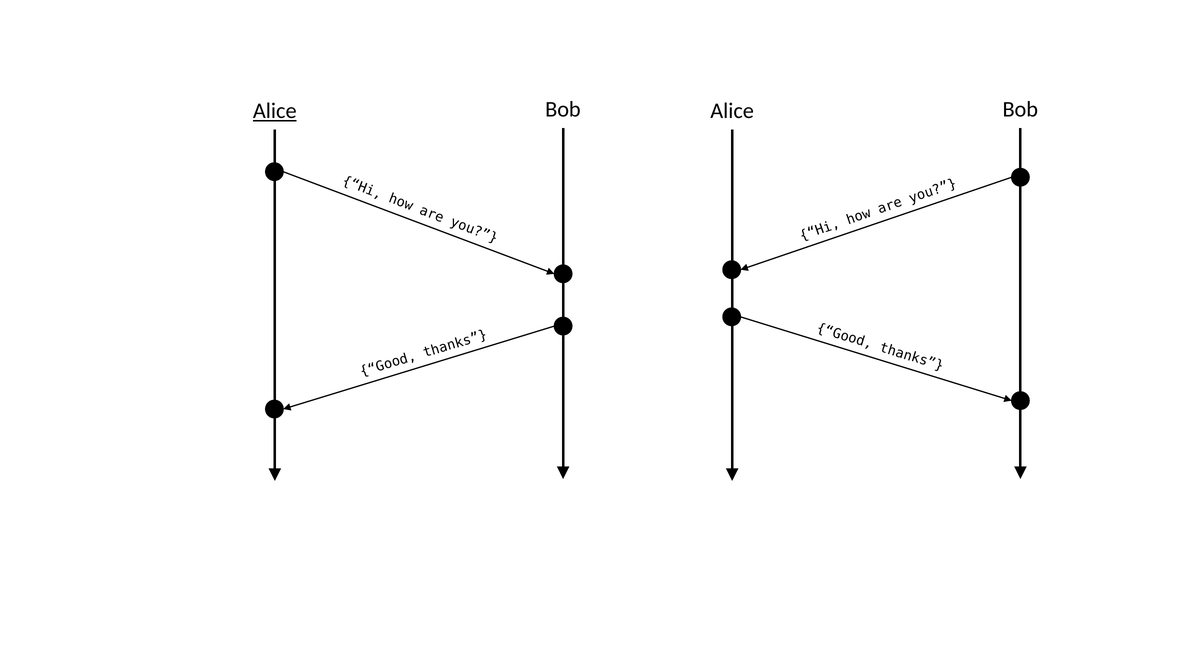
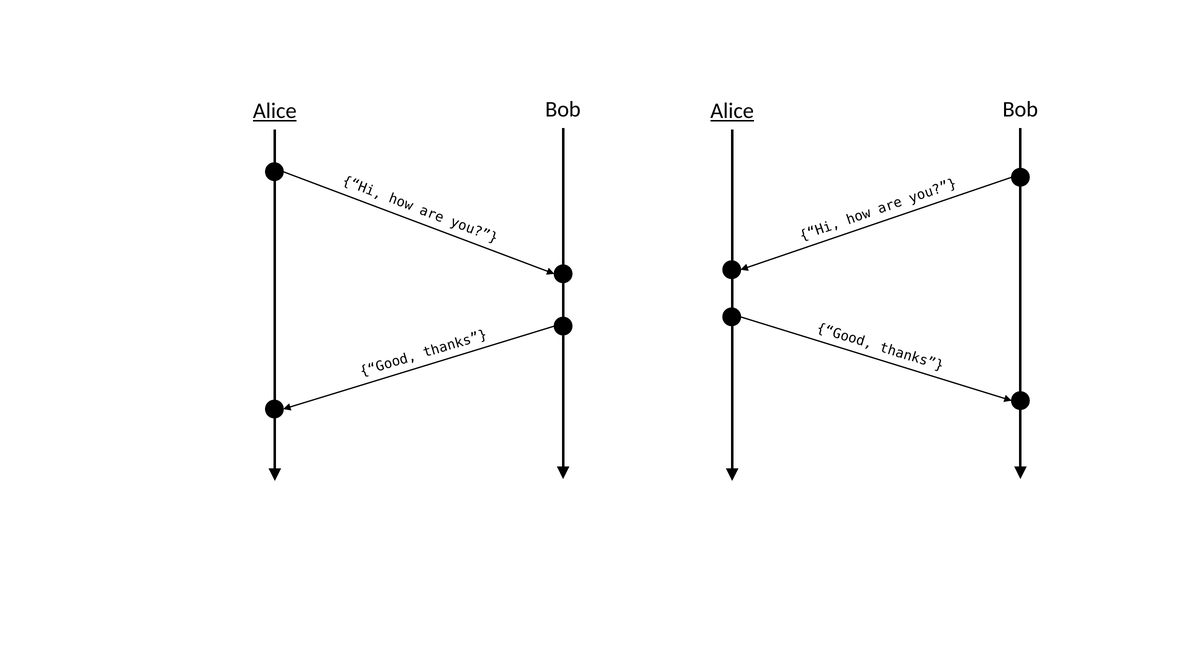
Alice underline: none -> present (732, 111)
